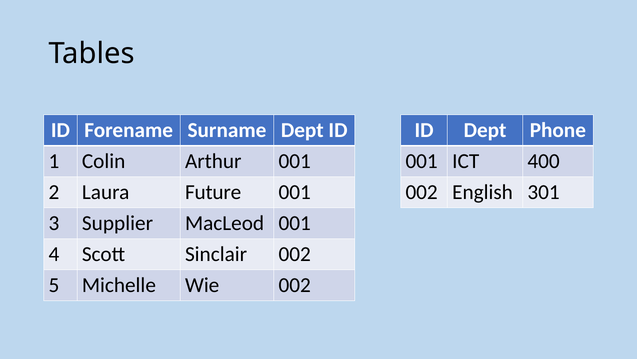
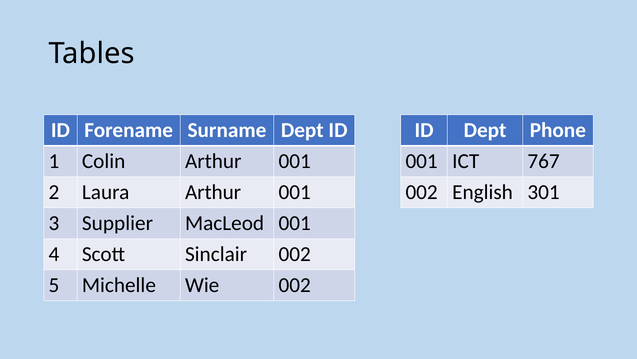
400: 400 -> 767 (544, 161)
Laura Future: Future -> Arthur (213, 192)
